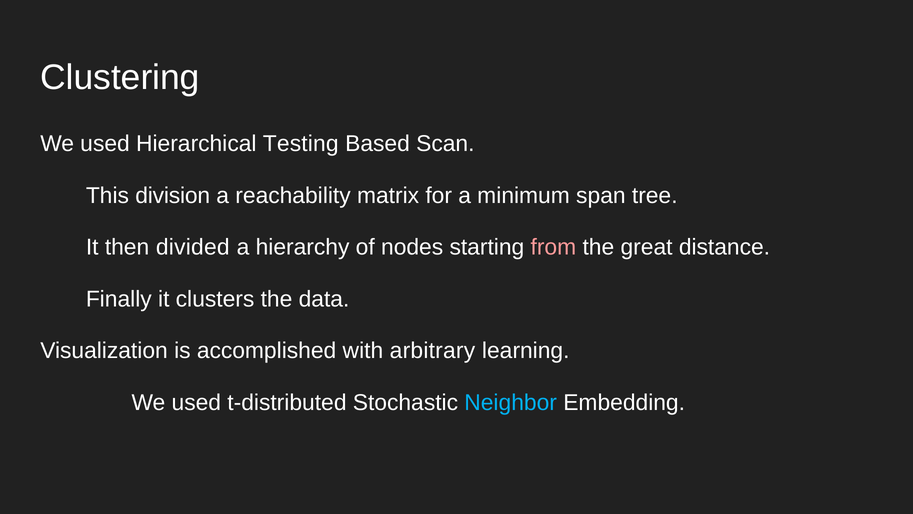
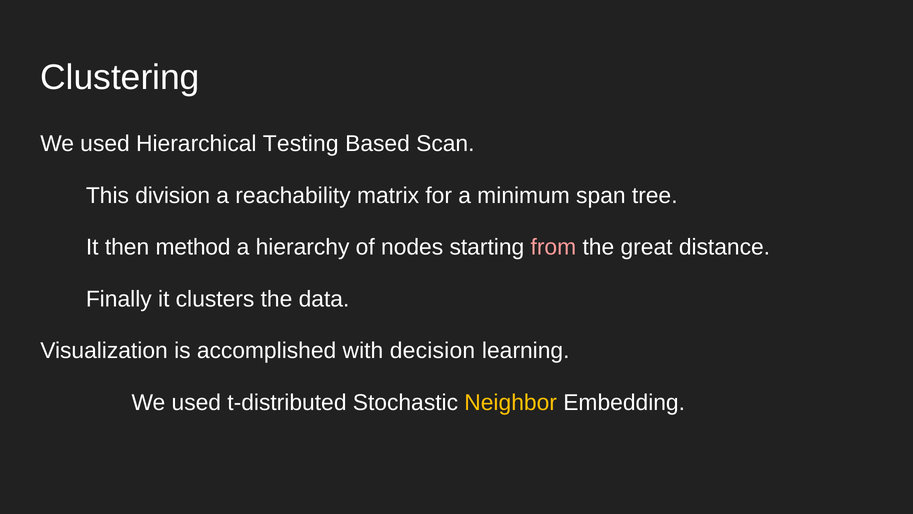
divided: divided -> method (193, 247)
arbitrary: arbitrary -> decision (432, 351)
Neighbor colour: light blue -> yellow (511, 402)
